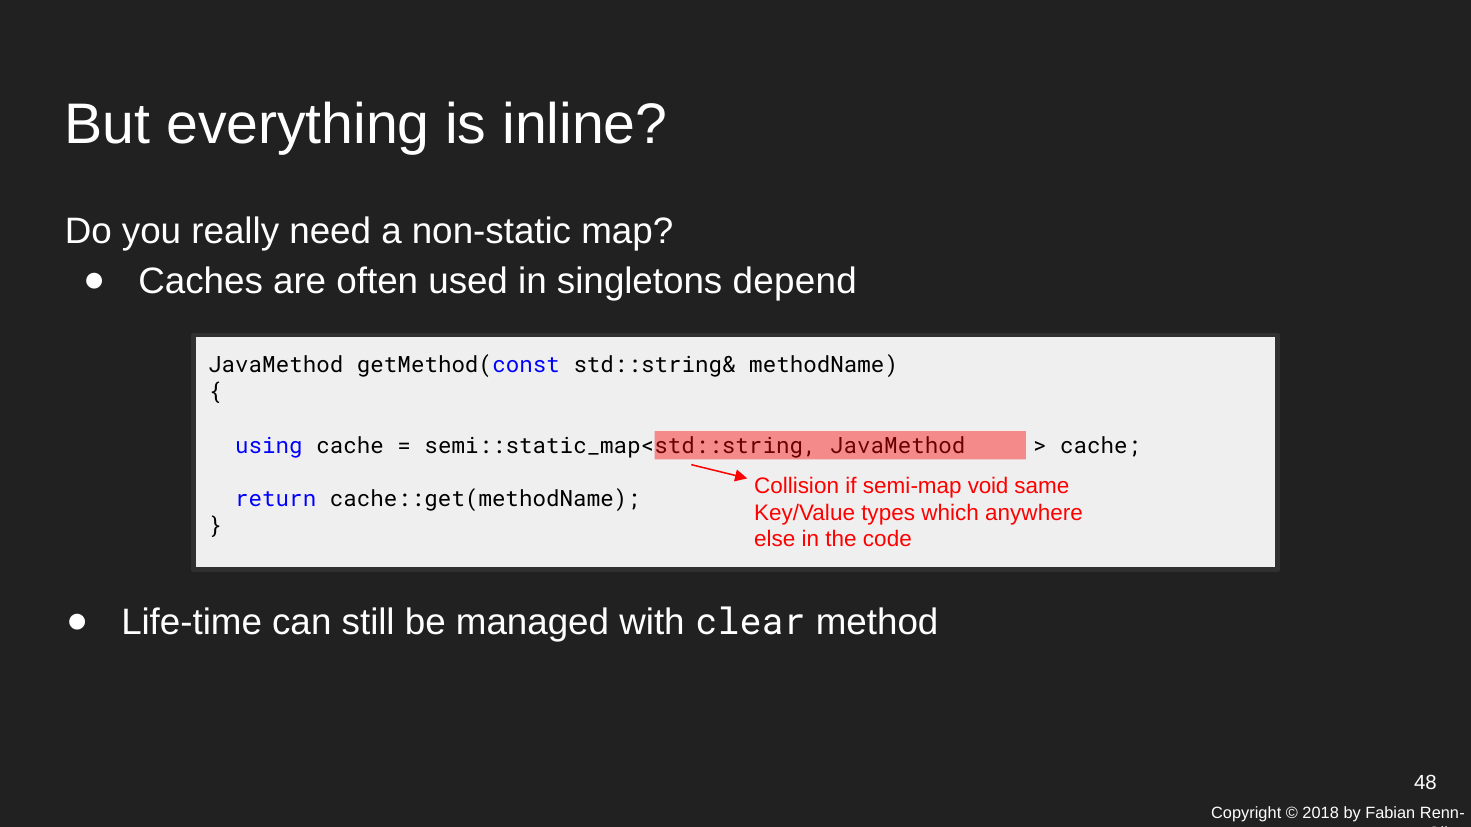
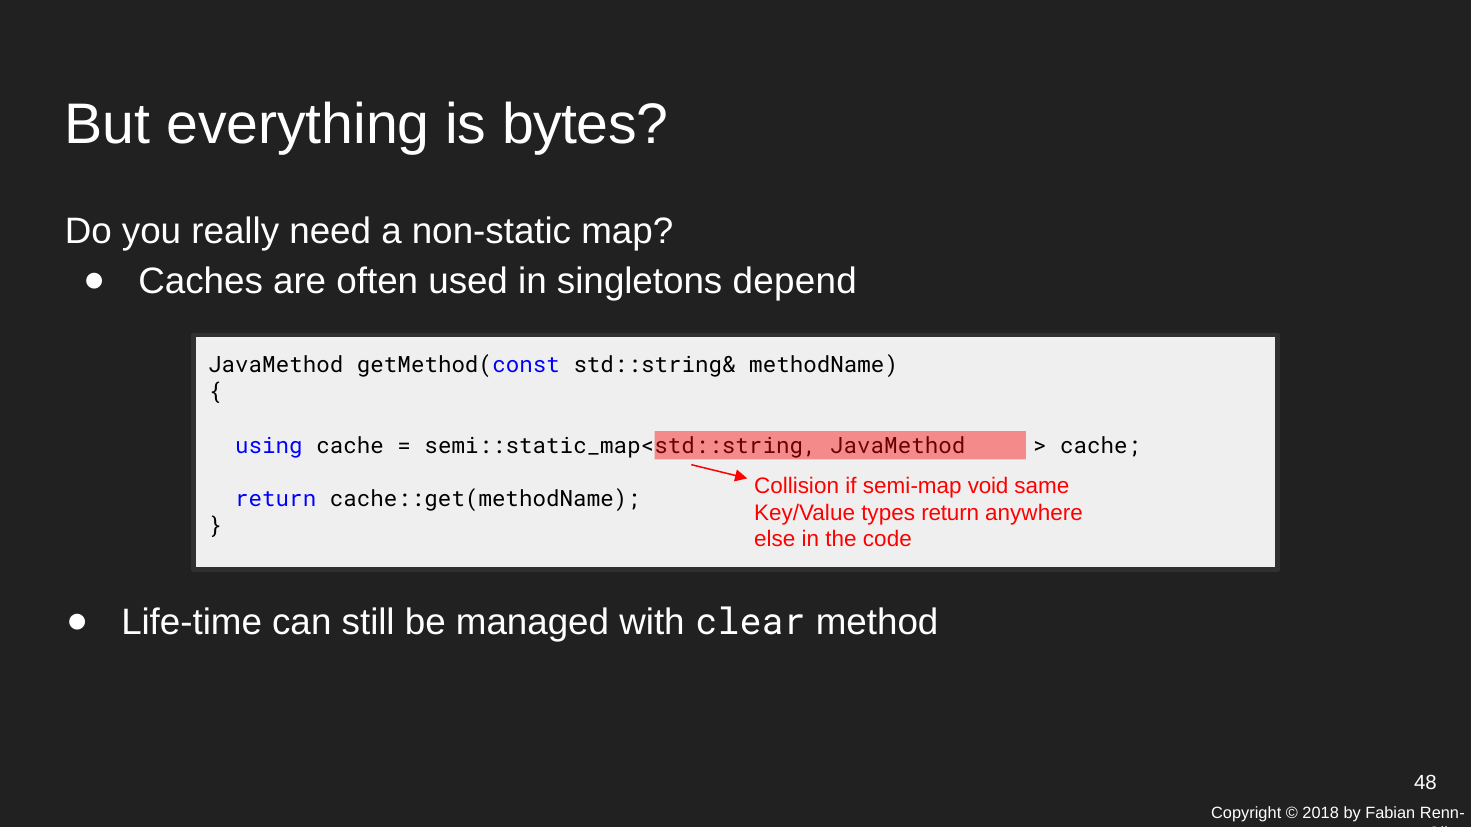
inline: inline -> bytes (585, 125)
types which: which -> return (950, 513)
